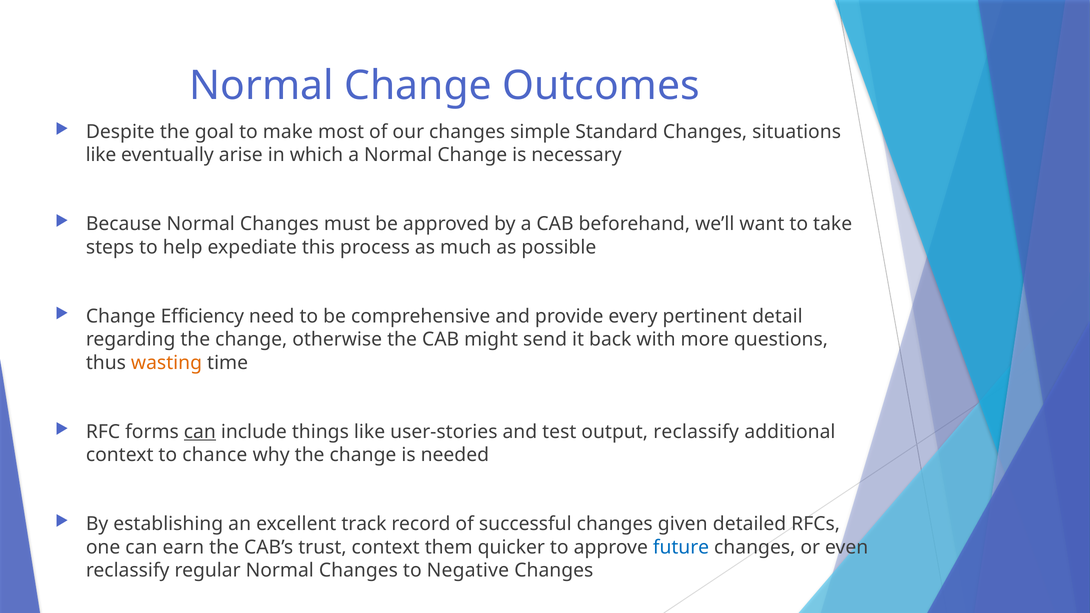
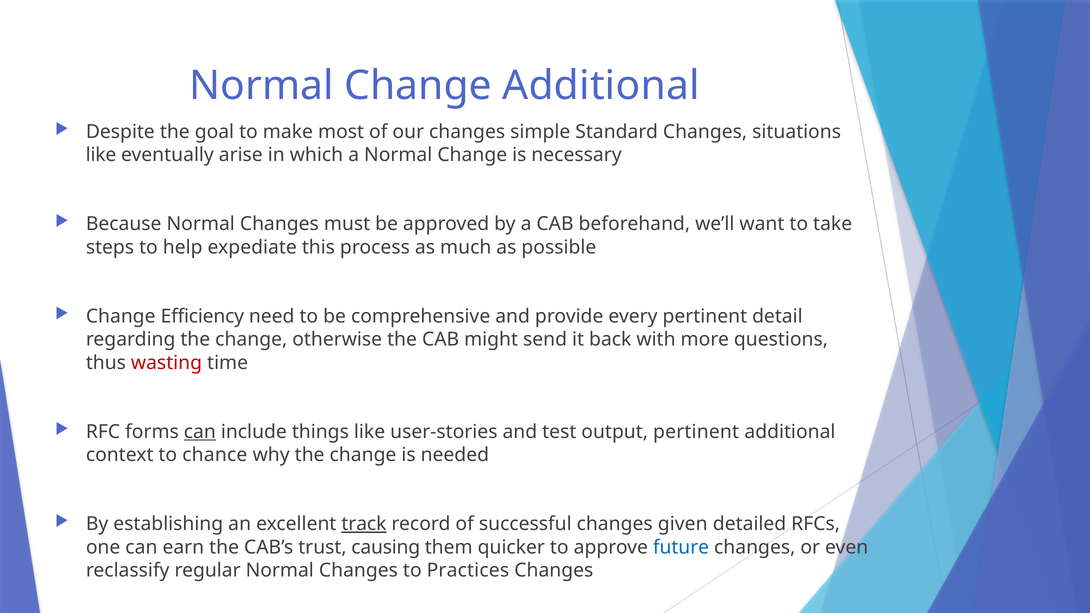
Change Outcomes: Outcomes -> Additional (601, 86)
wasting colour: orange -> red (167, 363)
output reclassify: reclassify -> pertinent (696, 432)
track underline: none -> present (364, 524)
trust context: context -> causing (386, 547)
Negative: Negative -> Practices (468, 570)
